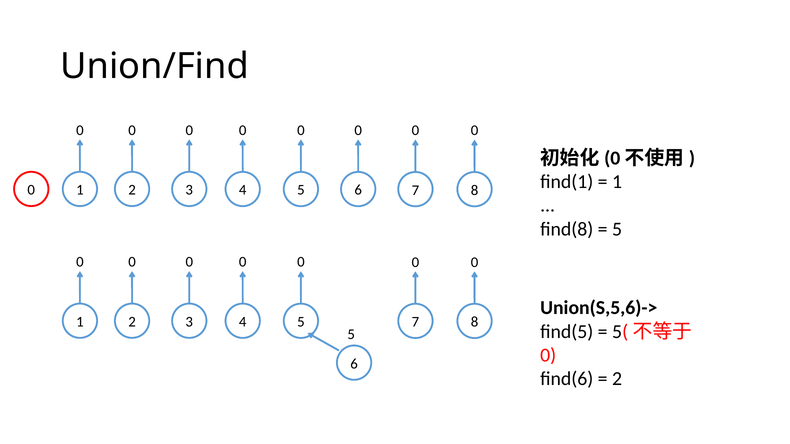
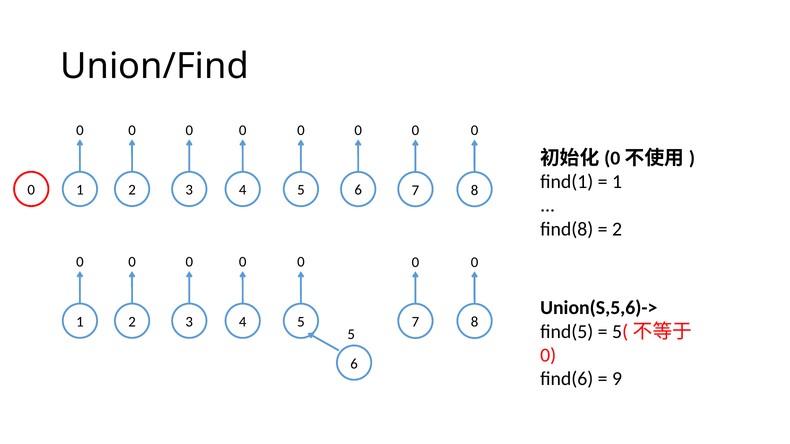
5: 5 -> 2 (617, 229)
2: 2 -> 9 (617, 379)
